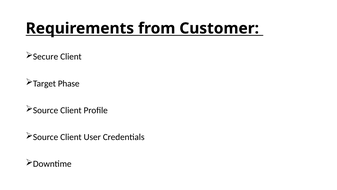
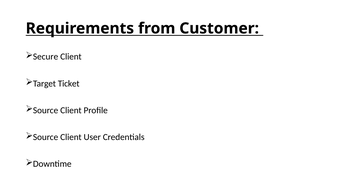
Phase: Phase -> Ticket (69, 83)
